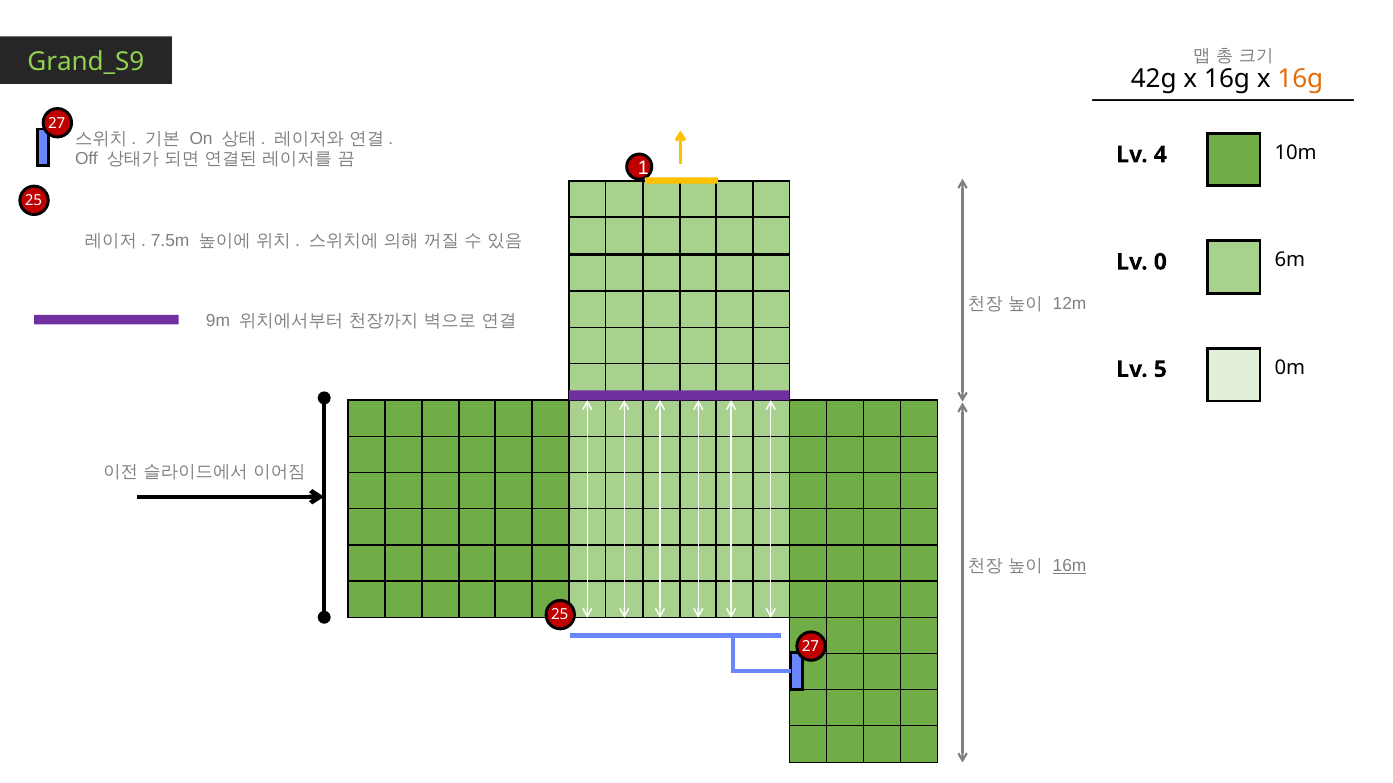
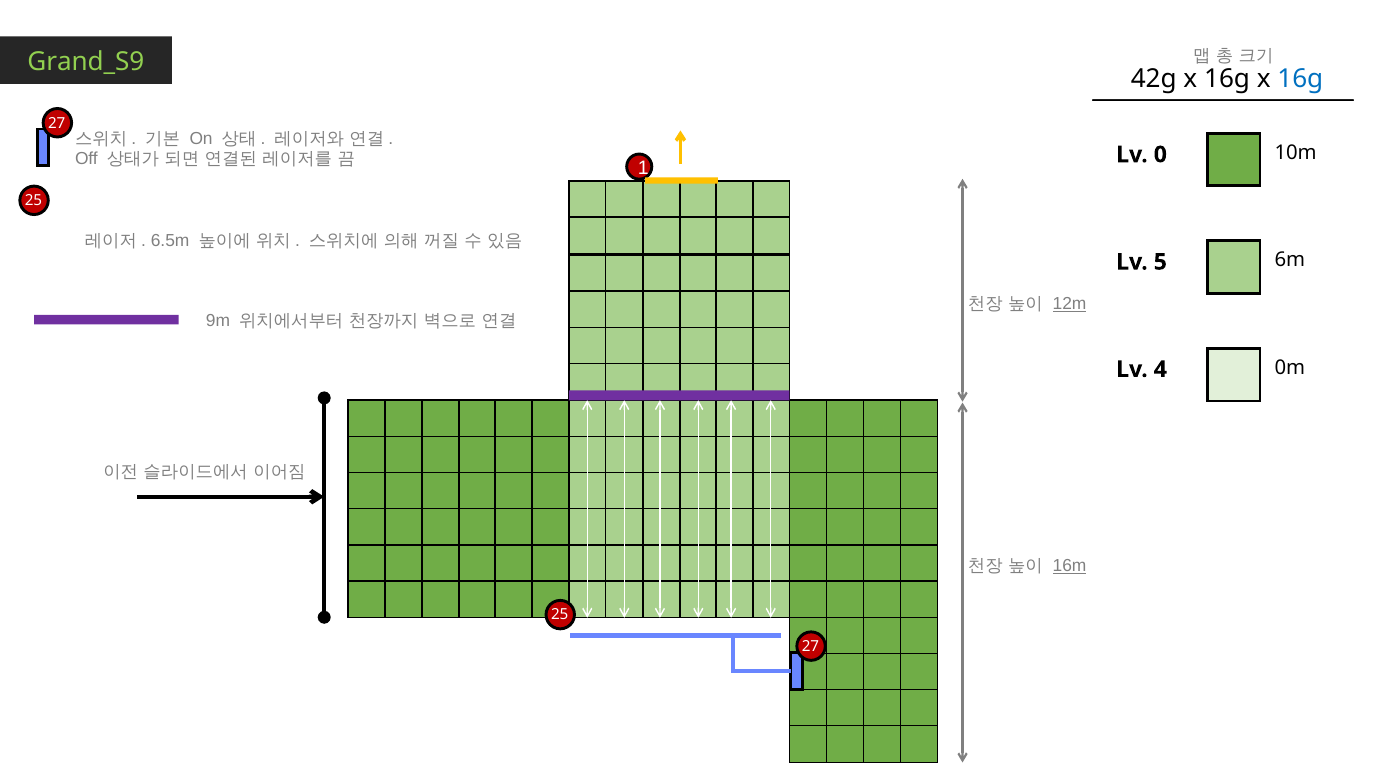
16g colour: orange -> blue (1300, 79)
4: 4 -> 0 (1160, 155)
7.5m: 7.5m -> 6.5m (170, 241)
0: 0 -> 5 (1160, 262)
12m underline: none -> present (1070, 304)
5: 5 -> 4 (1160, 370)
